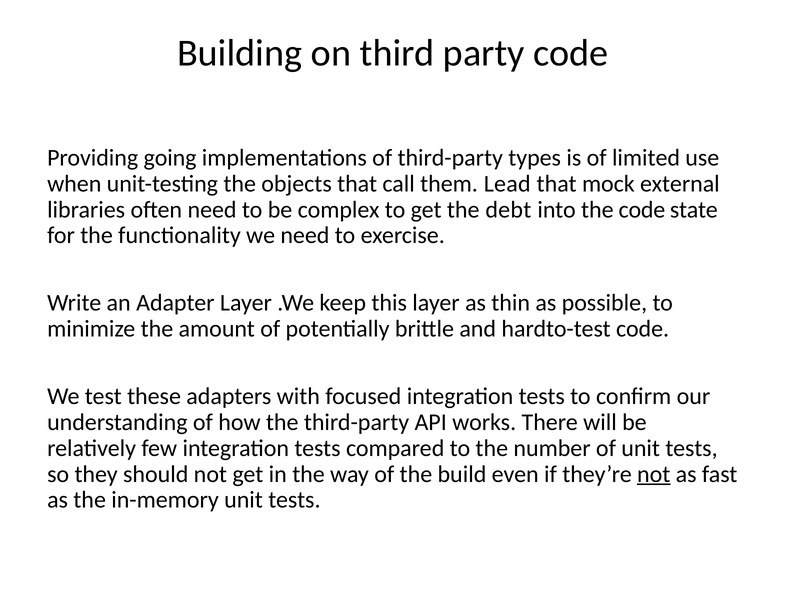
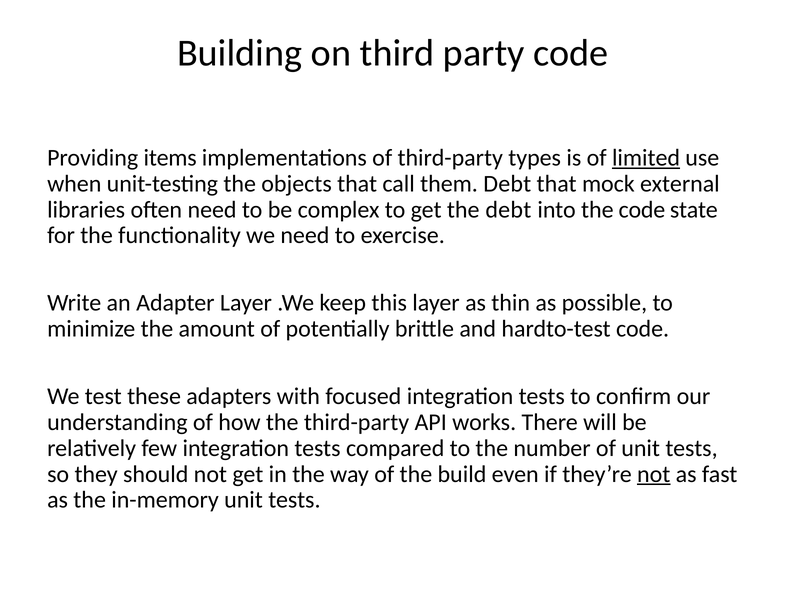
going: going -> items (170, 158)
limited underline: none -> present (646, 158)
them Lead: Lead -> Debt (507, 184)
